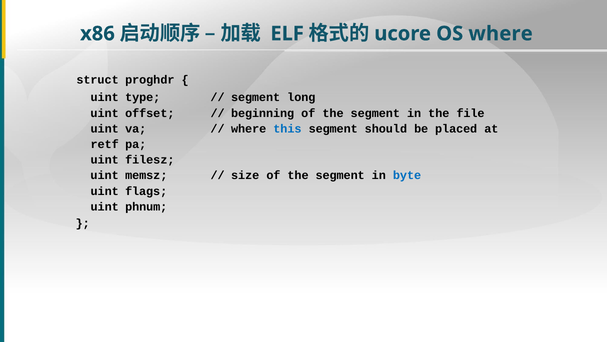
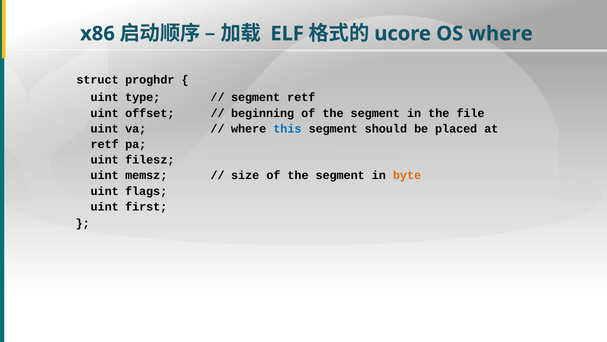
segment long: long -> retf (301, 97)
byte colour: blue -> orange (407, 175)
phnum: phnum -> first (146, 206)
